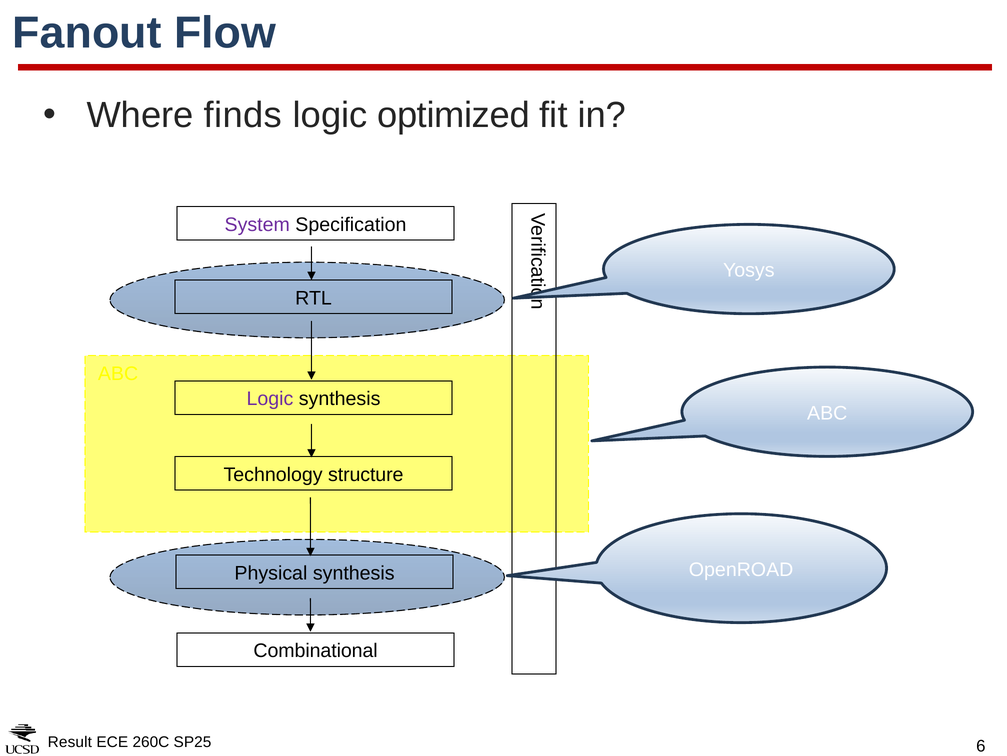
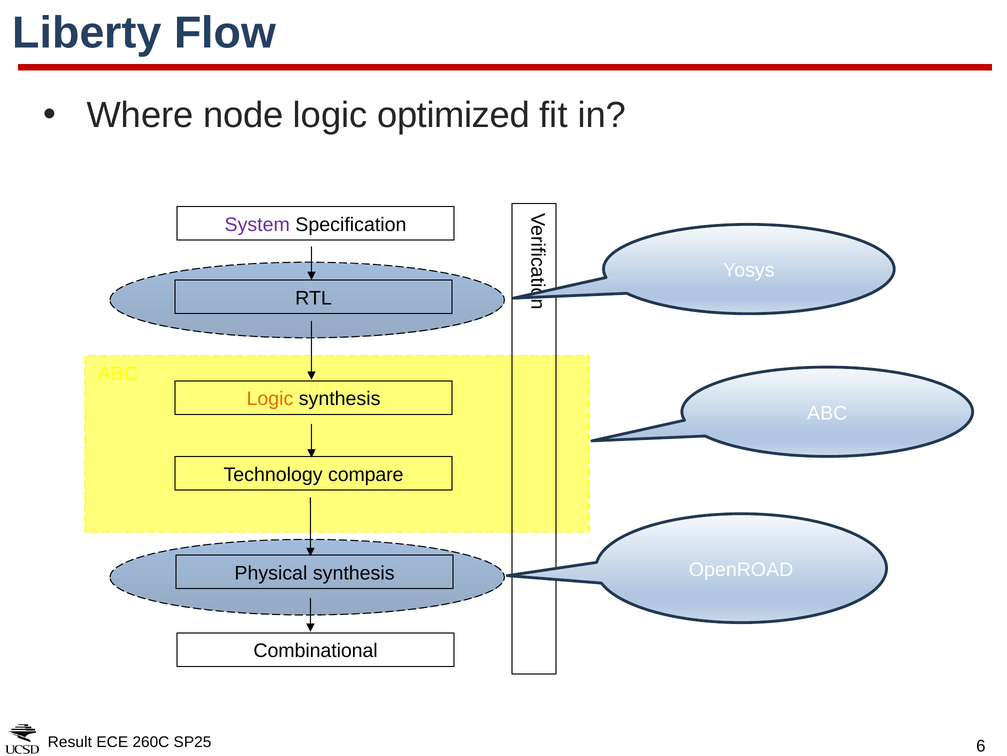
Fanout: Fanout -> Liberty (87, 33)
finds: finds -> node (243, 115)
Logic colour: purple -> orange (270, 399)
structure: structure -> compare (366, 474)
